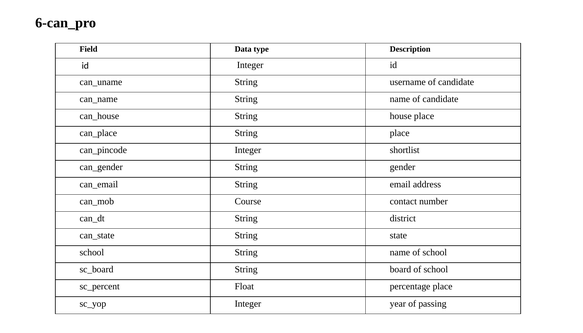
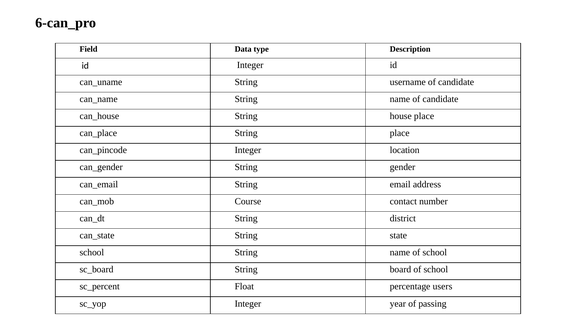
shortlist: shortlist -> location (405, 150)
percentage place: place -> users (443, 287)
